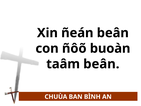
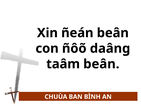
buoàn: buoàn -> daâng (110, 48)
